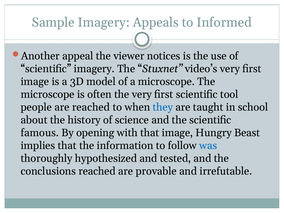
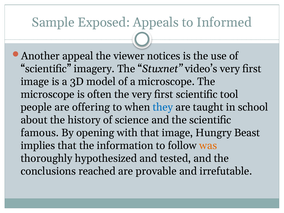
Sample Imagery: Imagery -> Exposed (104, 22)
are reached: reached -> offering (91, 107)
was colour: blue -> orange (208, 146)
